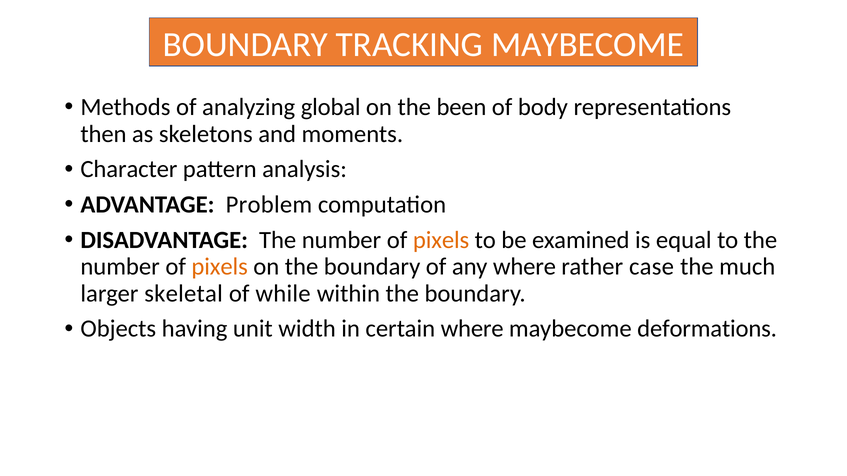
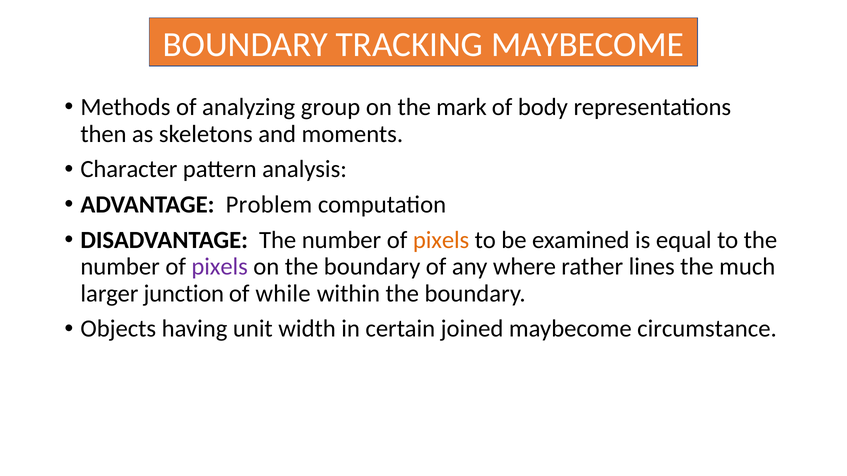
global: global -> group (331, 107)
been: been -> mark (461, 107)
pixels colour: orange -> purple (220, 267)
case: case -> lines (652, 267)
skeletal: skeletal -> junction (184, 294)
certain where: where -> joined (472, 329)
deformations: deformations -> circumstance (707, 329)
